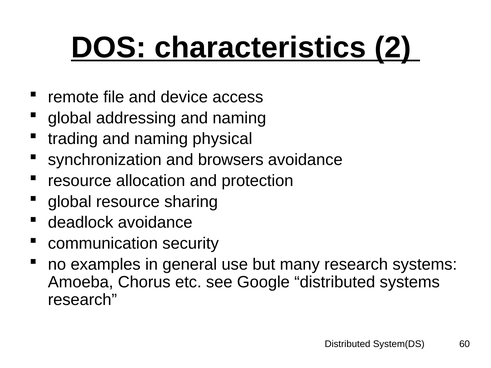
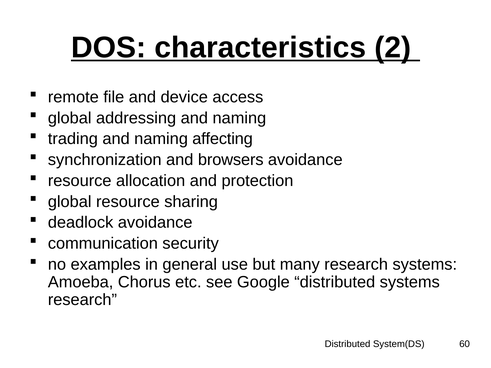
physical: physical -> affecting (223, 139)
